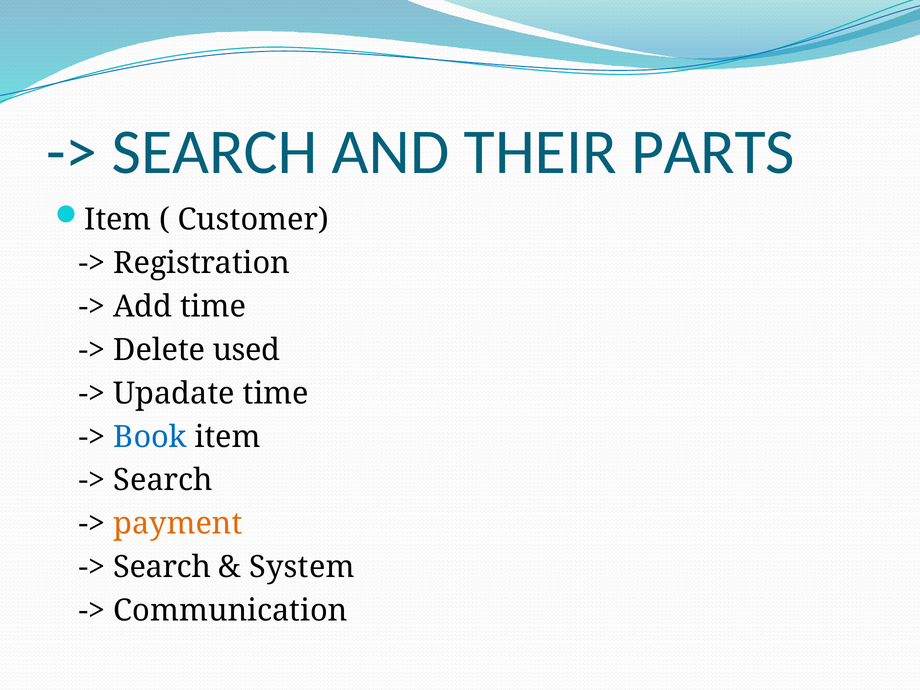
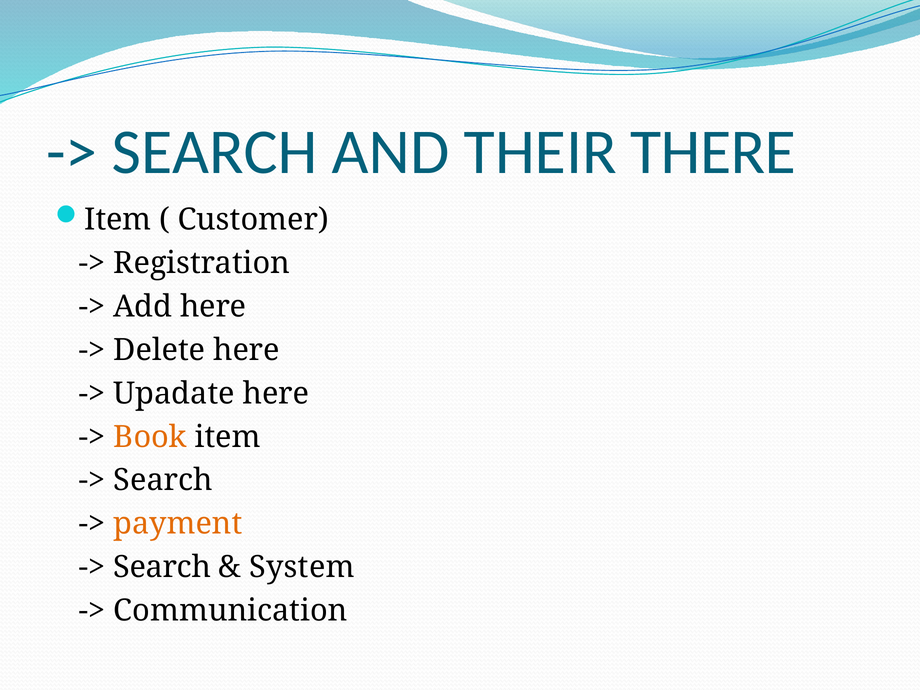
PARTS: PARTS -> THERE (713, 152)
Add time: time -> here (213, 307)
Delete used: used -> here (246, 350)
Upadate time: time -> here (276, 394)
Book colour: blue -> orange (150, 437)
